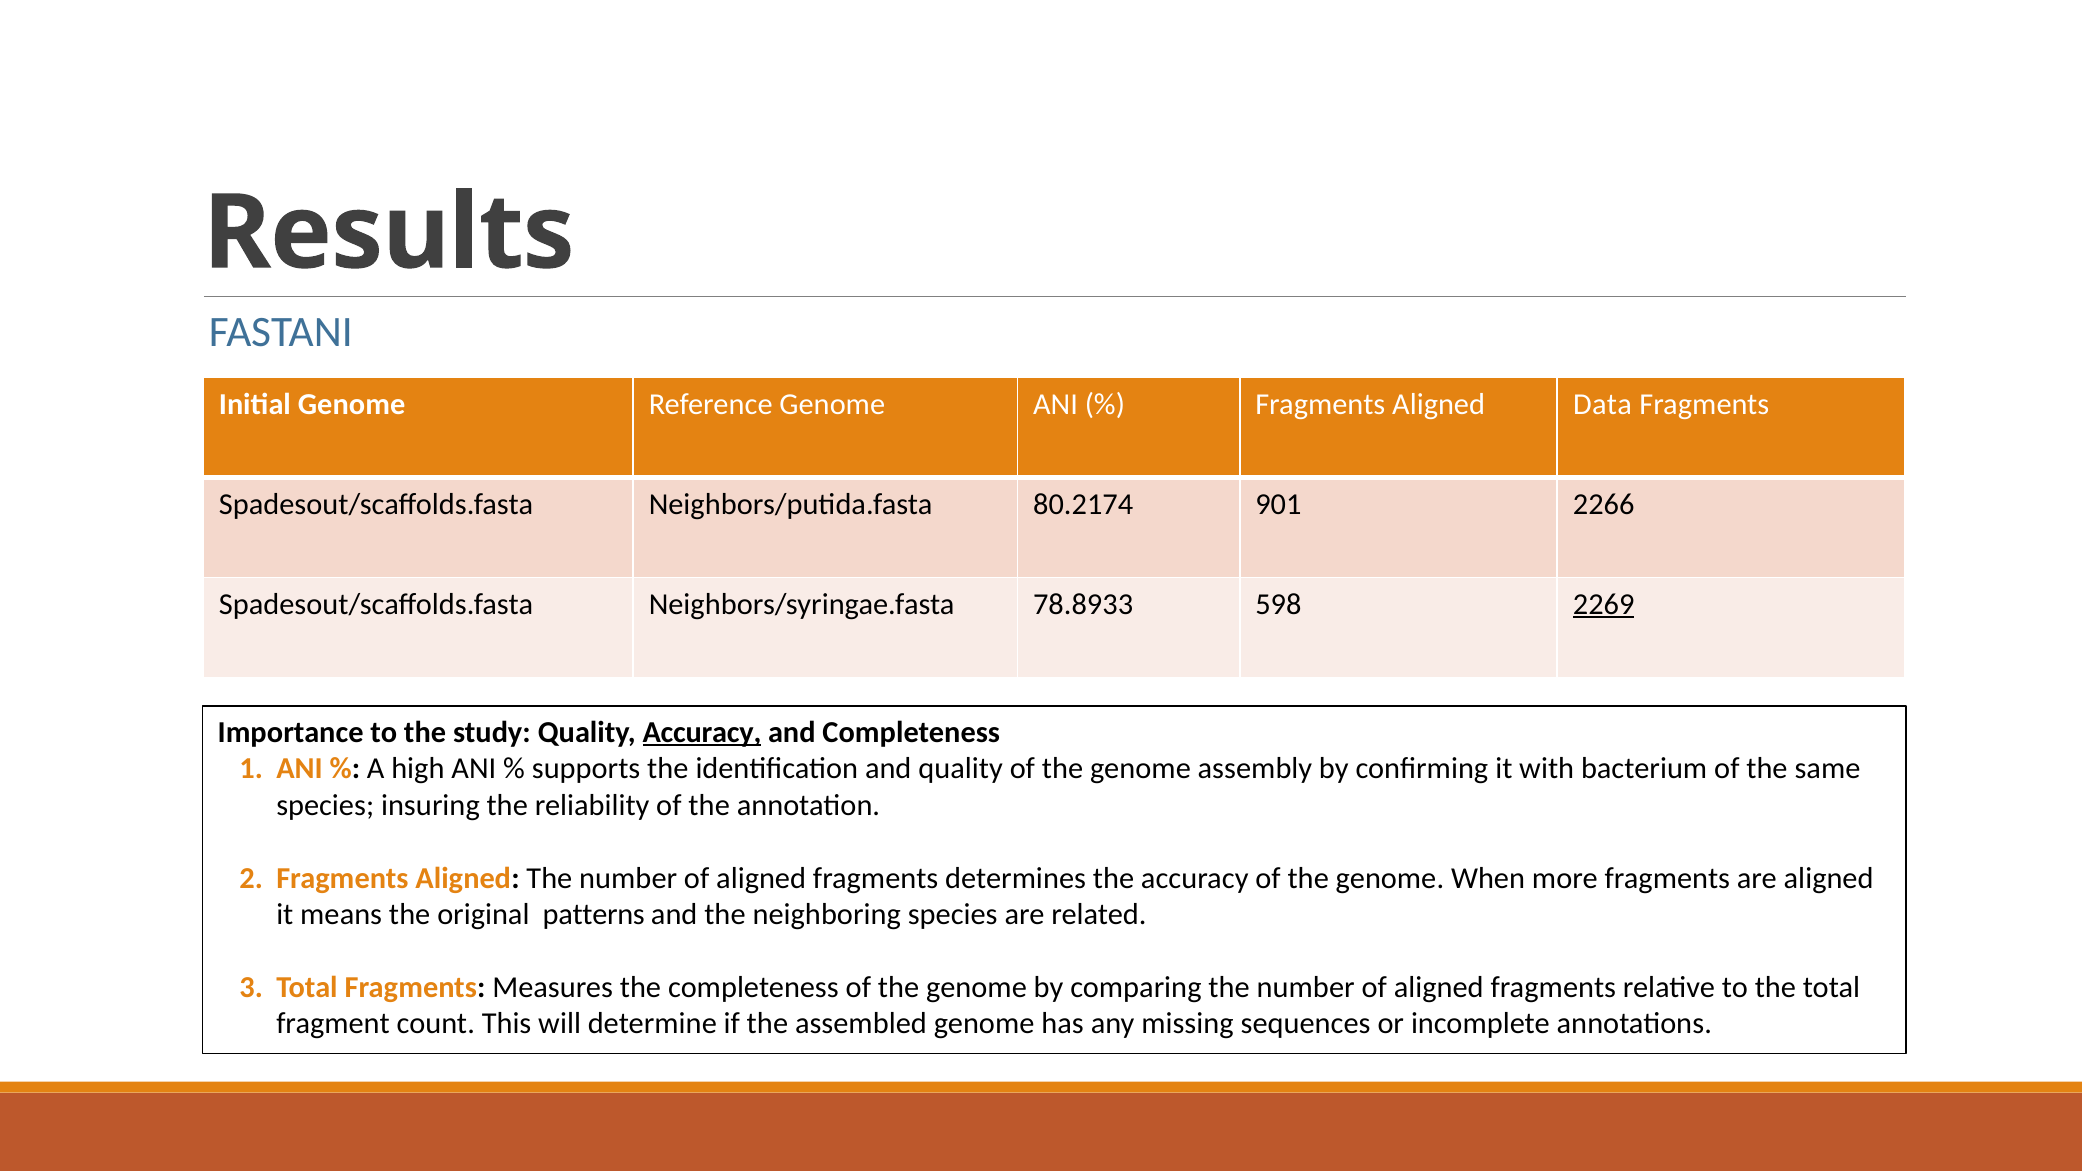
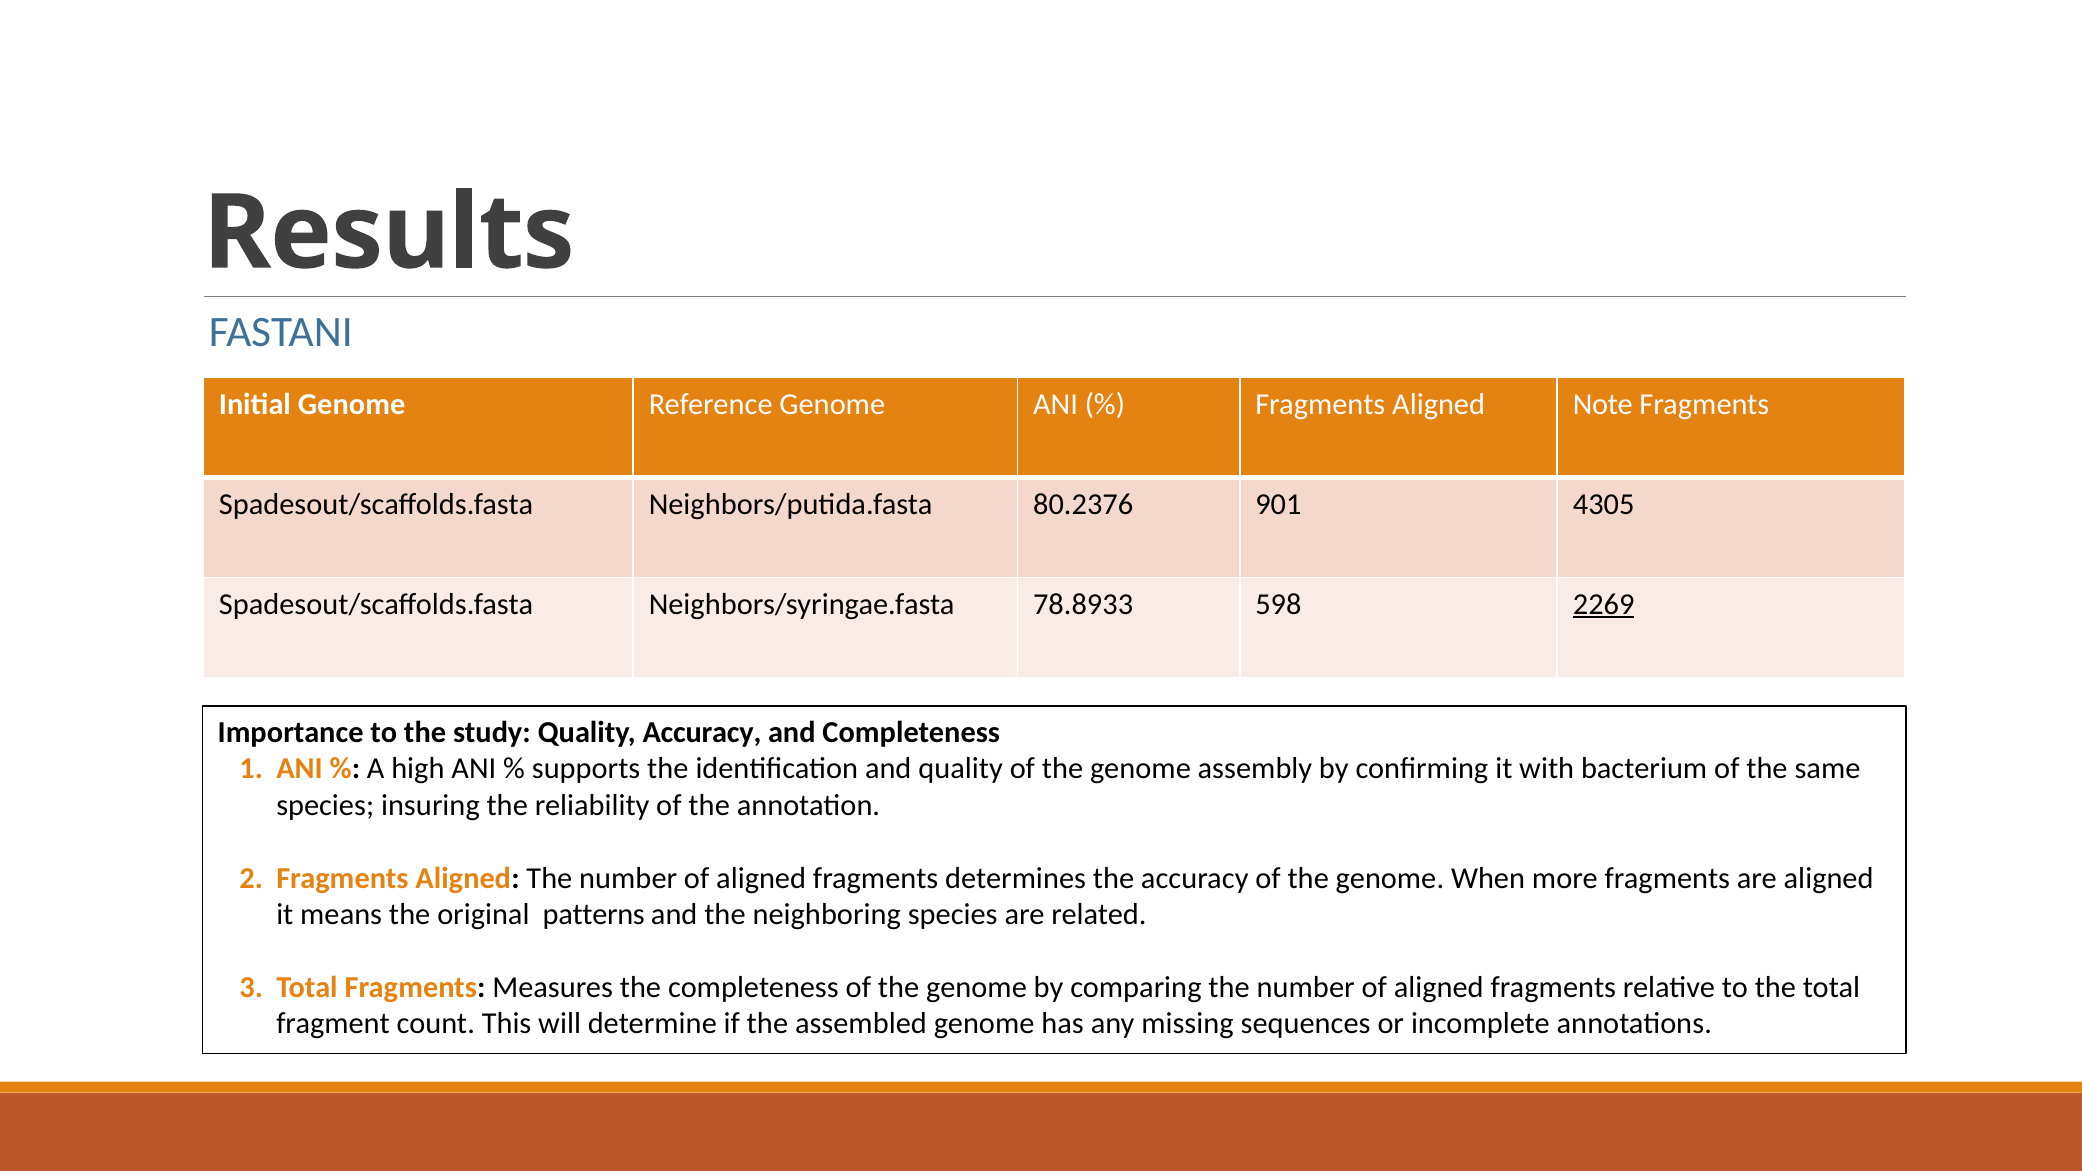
Data: Data -> Note (1603, 404)
80.2174: 80.2174 -> 80.2376 (1083, 504)
2266: 2266 -> 4305 (1604, 504)
Accuracy underline: present -> none (702, 732)
